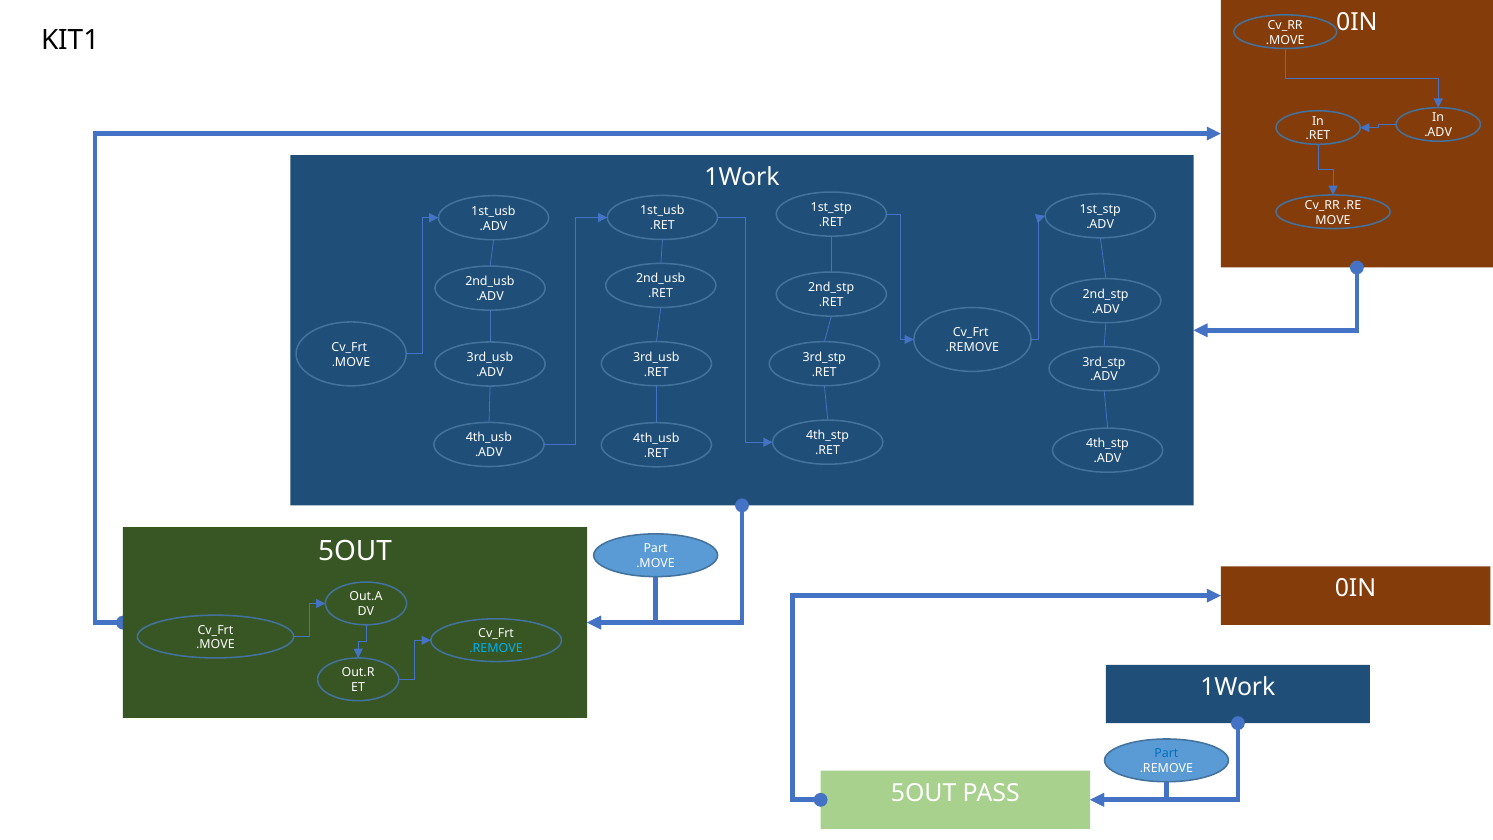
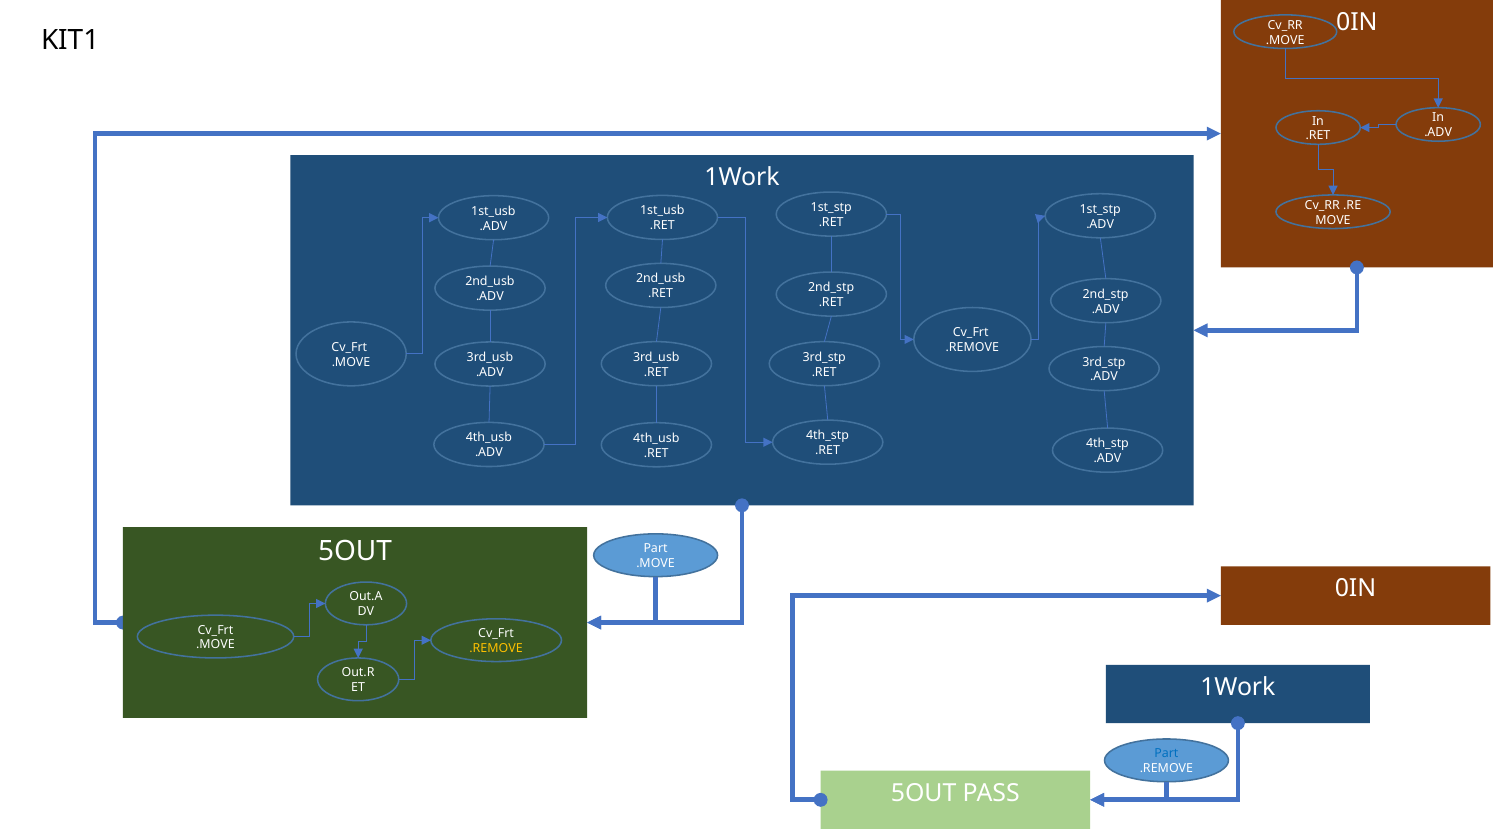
.REMOVE colour: light blue -> yellow (496, 648)
